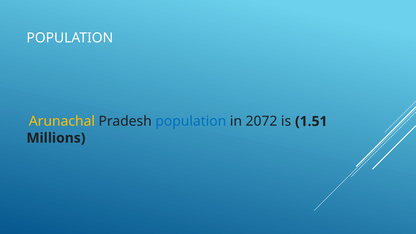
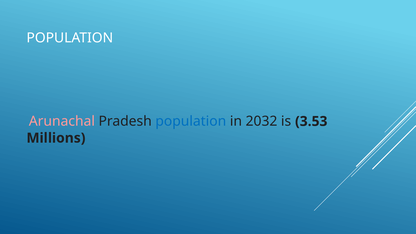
Arunachal colour: yellow -> pink (62, 121)
2072: 2072 -> 2032 (262, 121)
1.51: 1.51 -> 3.53 (311, 121)
